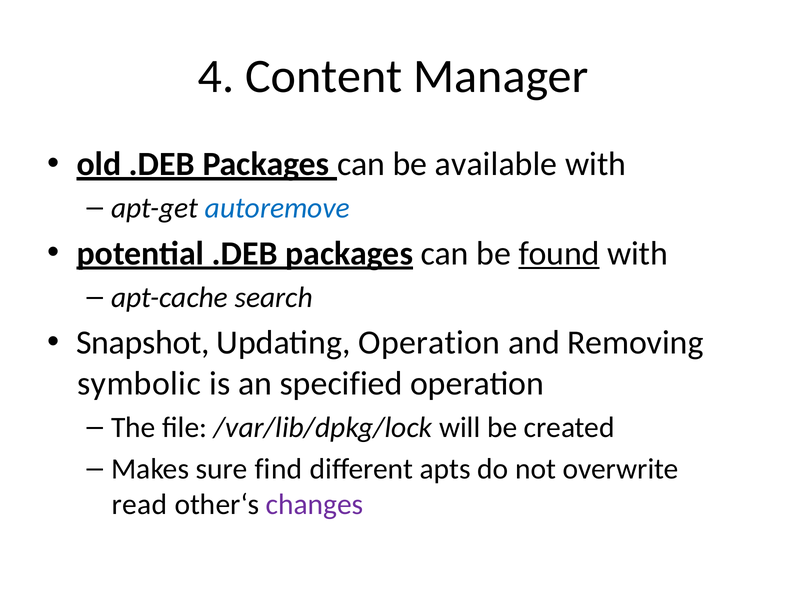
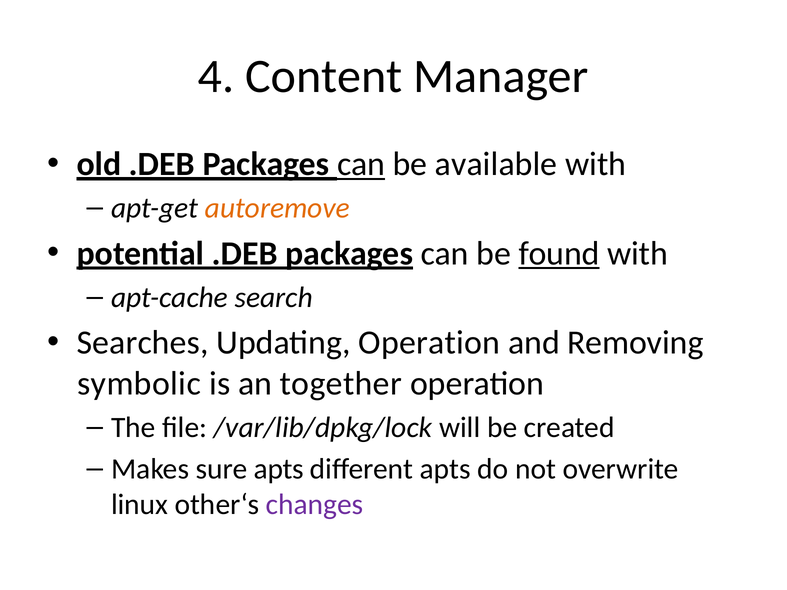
can underline: none -> present (361, 164)
autoremove colour: blue -> orange (277, 208)
Snapshot: Snapshot -> Searches (143, 343)
specified: specified -> together (341, 384)
sure find: find -> apts (279, 469)
read: read -> linux (140, 505)
